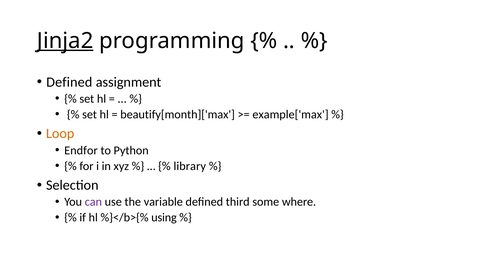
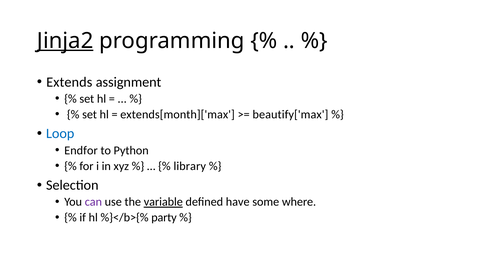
Defined: Defined -> Extends (69, 82)
beautify[month]['max: beautify[month]['max -> extends[month]['max (178, 114)
example['max: example['max -> beautify['max (290, 114)
Loop colour: orange -> blue (60, 134)
variable underline: none -> present (163, 202)
third: third -> have (238, 202)
using: using -> party (164, 217)
